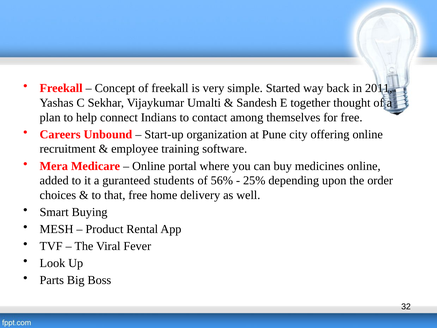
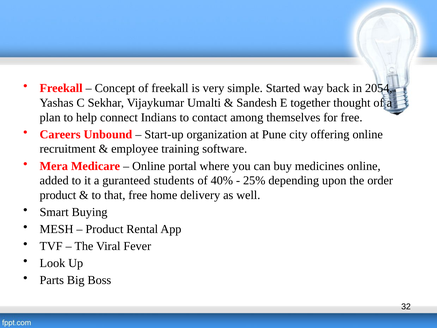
2011: 2011 -> 2054 (379, 88)
56%: 56% -> 40% (222, 180)
choices: choices -> product (58, 195)
